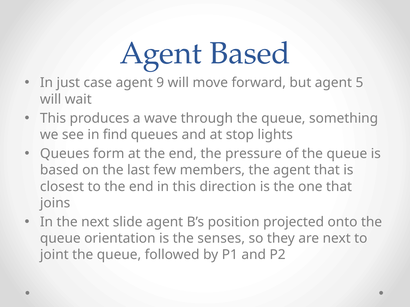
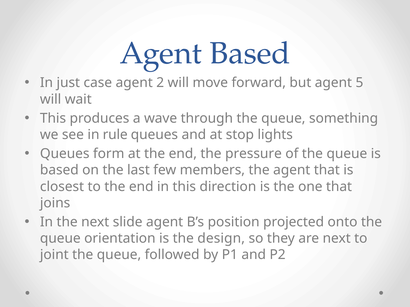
9: 9 -> 2 (160, 83)
find: find -> rule (115, 135)
senses: senses -> design (221, 239)
